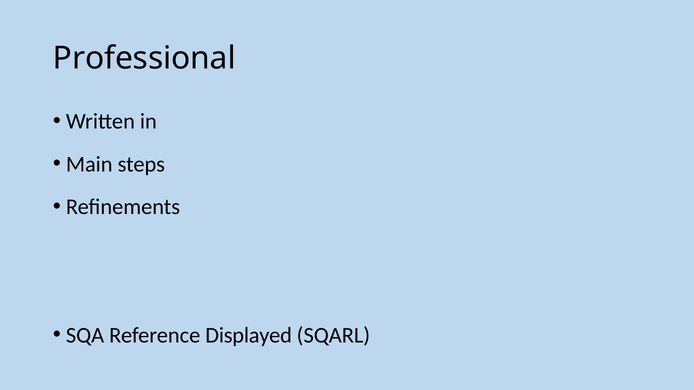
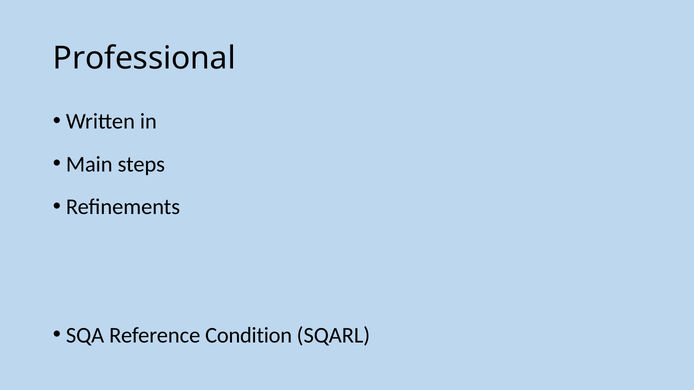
Displayed: Displayed -> Condition (249, 336)
